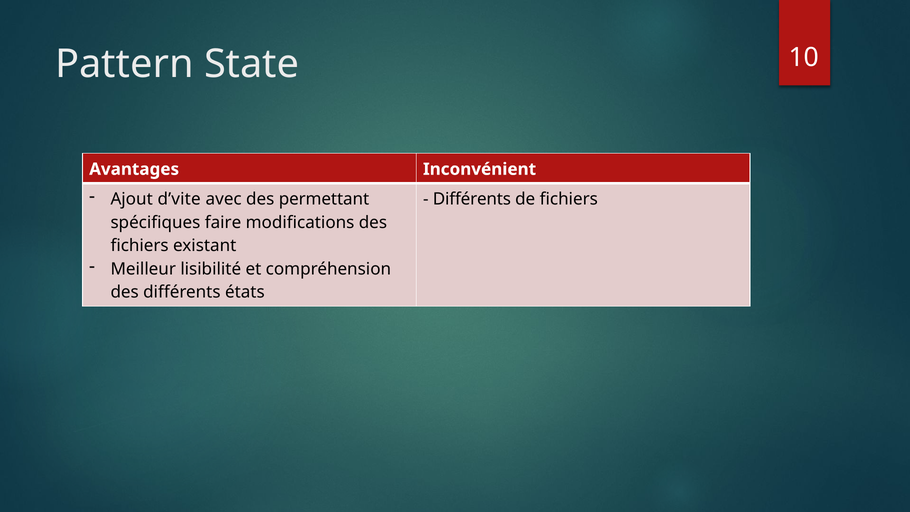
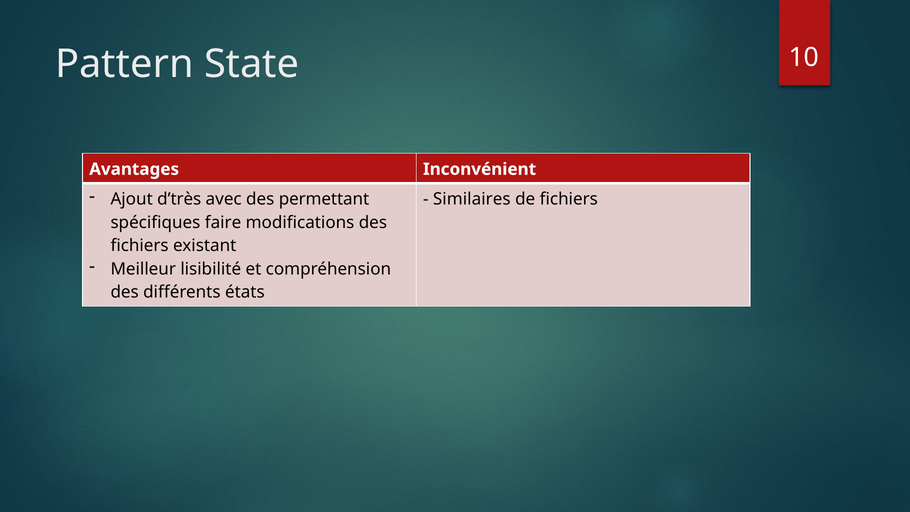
d’vite: d’vite -> d’très (179, 199)
Différents: Différents -> Similaires (472, 199)
